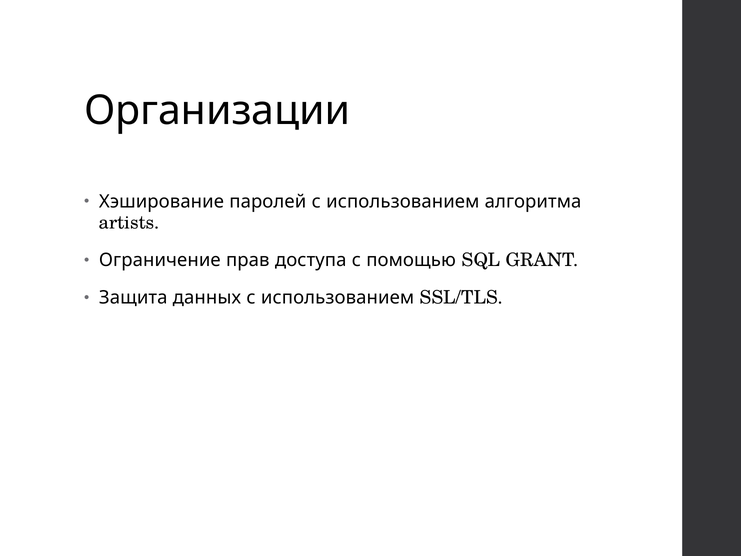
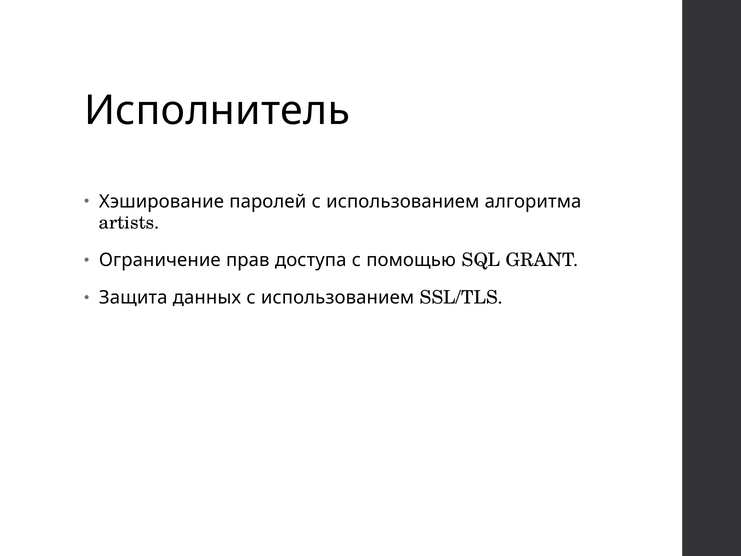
Организации: Организации -> Исполнитель (217, 111)
